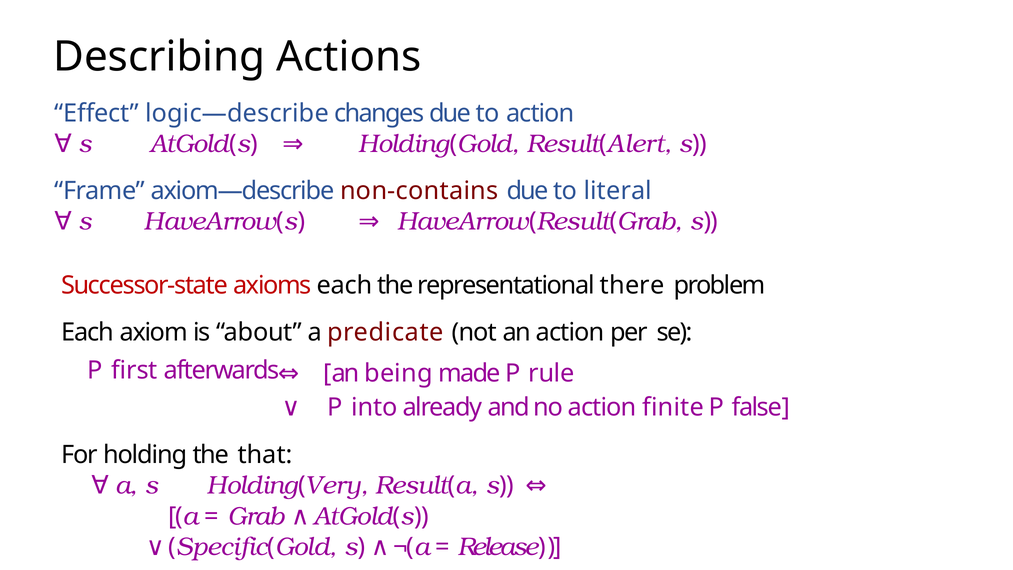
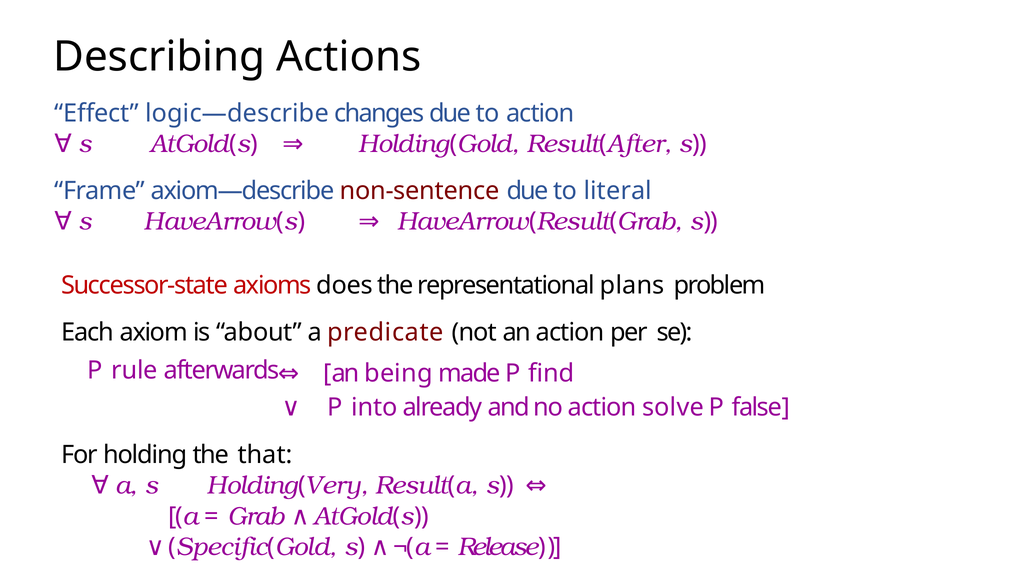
Alert: Alert -> After (639, 144)
non-contains: non-contains -> non-sentence (420, 191)
axioms each: each -> does (345, 285)
there: there -> plans (632, 285)
first: first -> rule (135, 370)
rule: rule -> find (551, 373)
finite: finite -> solve (673, 407)
